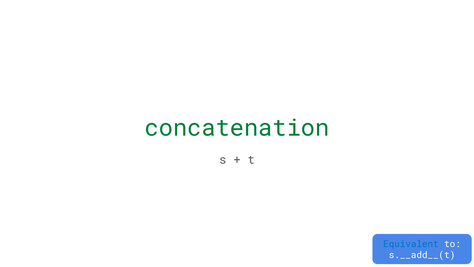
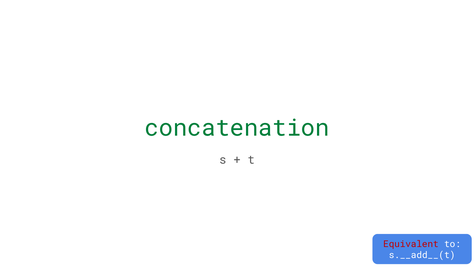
Equivalent colour: blue -> red (411, 244)
